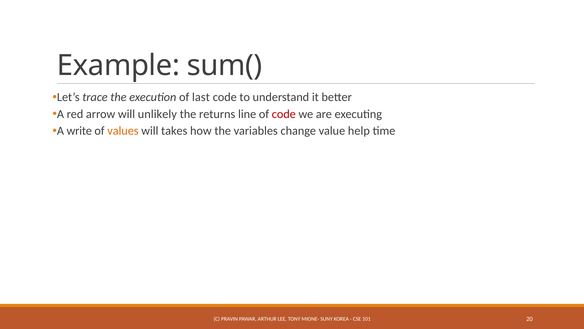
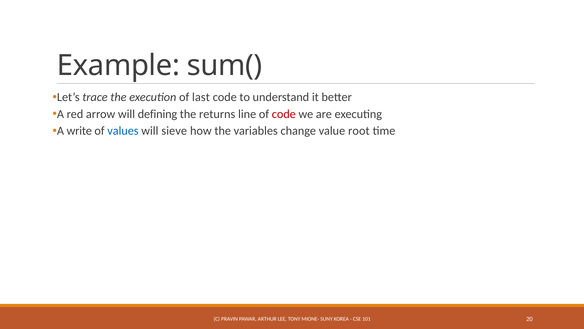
unlikely: unlikely -> defining (157, 114)
values colour: orange -> blue (123, 131)
takes: takes -> sieve (174, 131)
help: help -> root (359, 131)
